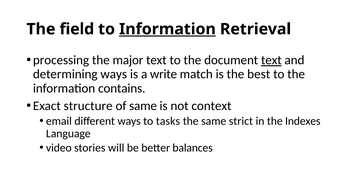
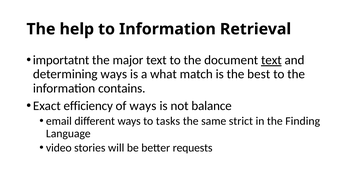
field: field -> help (77, 29)
Information underline: present -> none (167, 29)
processing: processing -> importatnt (61, 60)
write: write -> what (163, 74)
structure: structure -> efficiency (88, 106)
of same: same -> ways (143, 106)
context: context -> balance (212, 106)
Indexes: Indexes -> Finding (303, 121)
balances: balances -> requests (193, 148)
